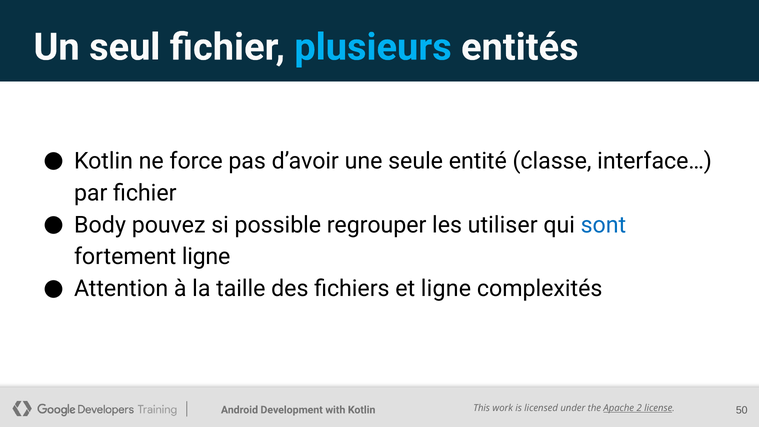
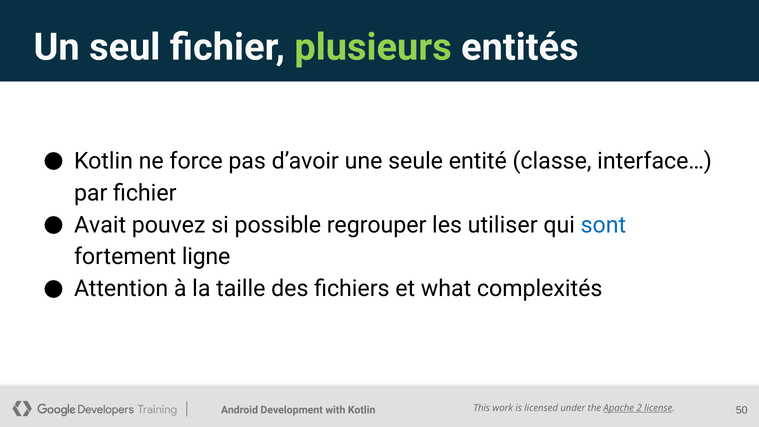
plusieurs colour: light blue -> light green (373, 47)
Body: Body -> Avait (100, 225)
et ligne: ligne -> what (446, 289)
